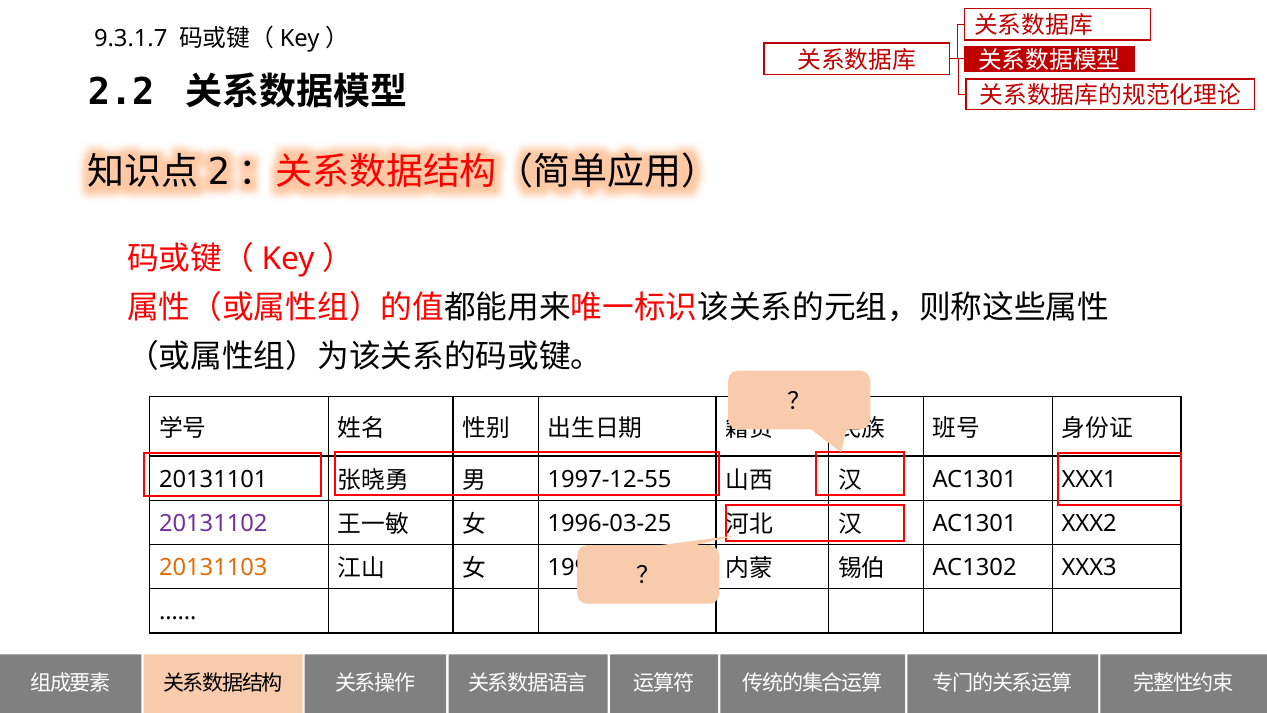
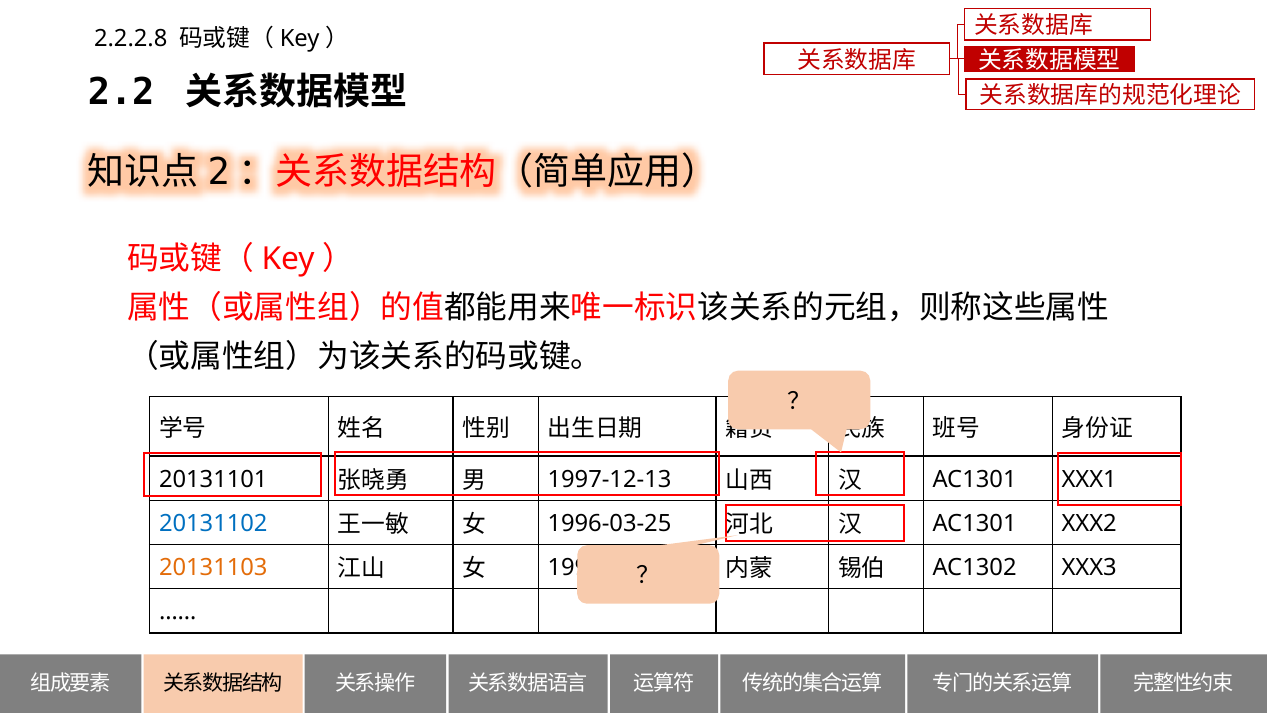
9.3.1.7: 9.3.1.7 -> 2.2.2.8 (131, 39)
1997-12-55: 1997-12-55 -> 1997-12-13 (610, 479)
20131102 colour: purple -> blue (213, 523)
